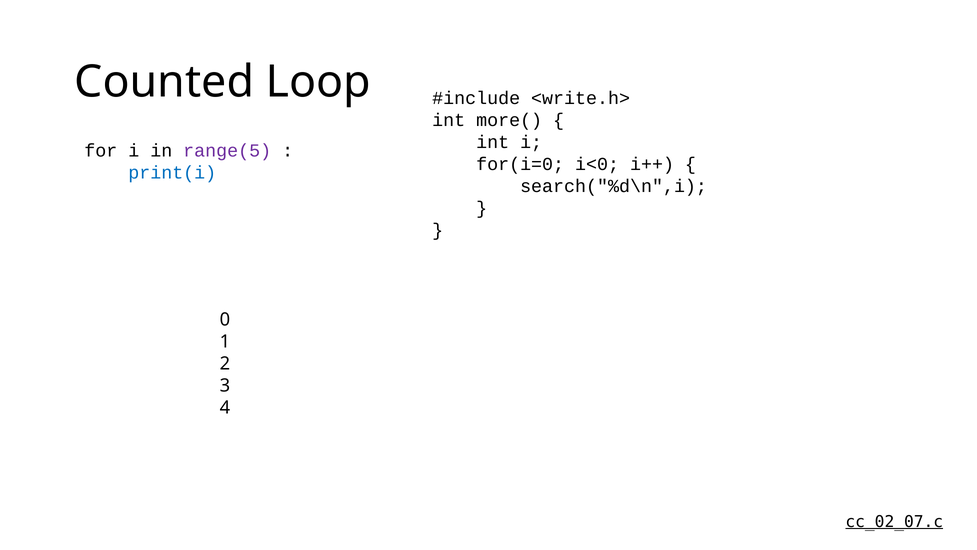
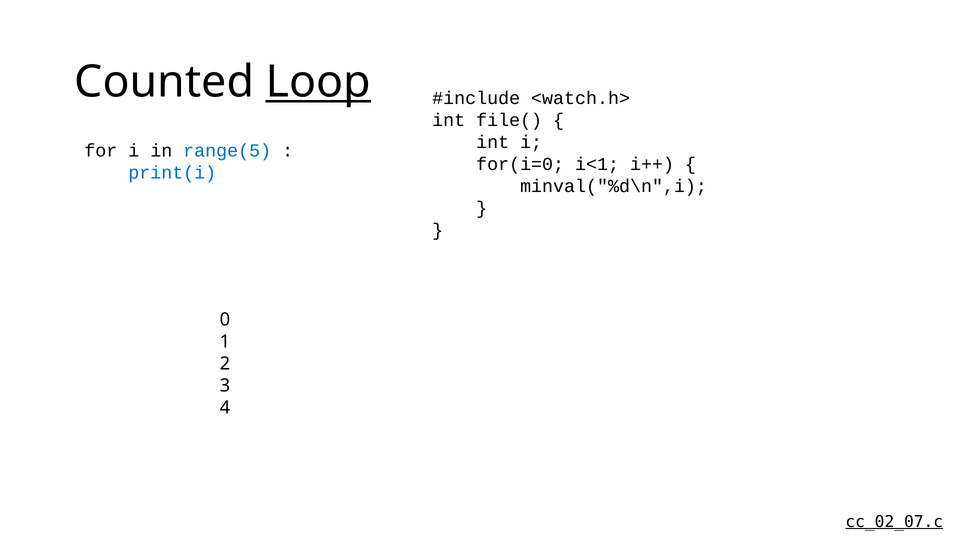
Loop underline: none -> present (318, 82)
<write.h>: <write.h> -> <watch.h> (581, 98)
more(: more( -> file( (509, 120)
range(5 colour: purple -> blue (227, 151)
i<0: i<0 -> i<1 (597, 164)
search("%d\n",i: search("%d\n",i -> minval("%d\n",i (614, 186)
